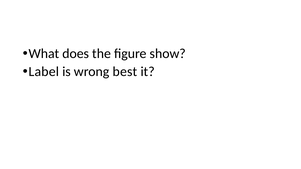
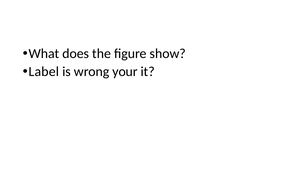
best: best -> your (125, 72)
